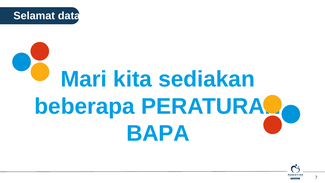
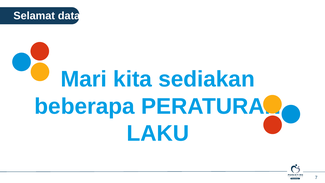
BAPA: BAPA -> LAKU (158, 133)
